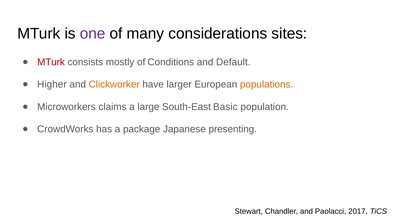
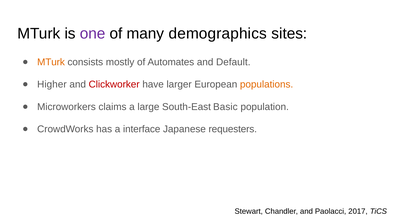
considerations: considerations -> demographics (218, 33)
MTurk colour: red -> orange (51, 62)
Conditions: Conditions -> Automates (171, 62)
Clickworker colour: orange -> red (114, 85)
package: package -> interface (142, 129)
presenting: presenting -> requesters (233, 129)
